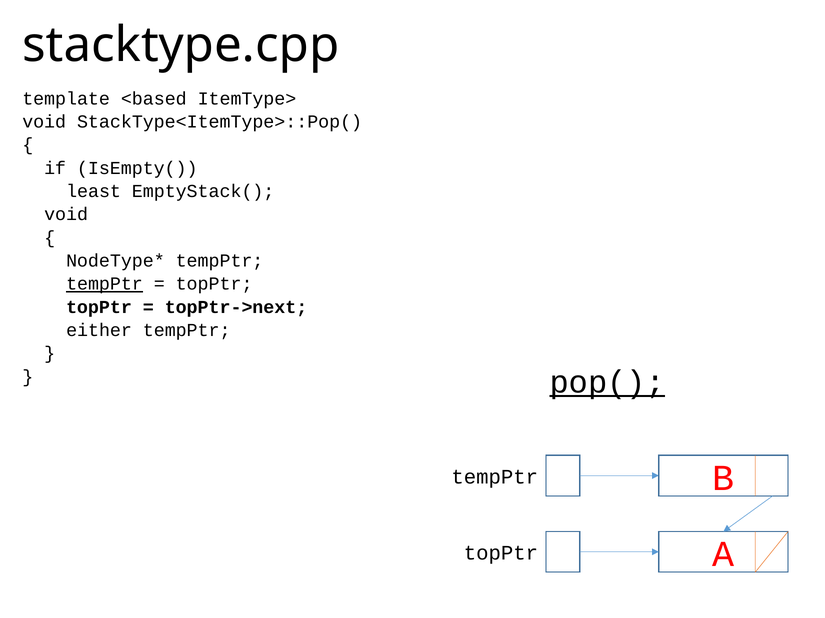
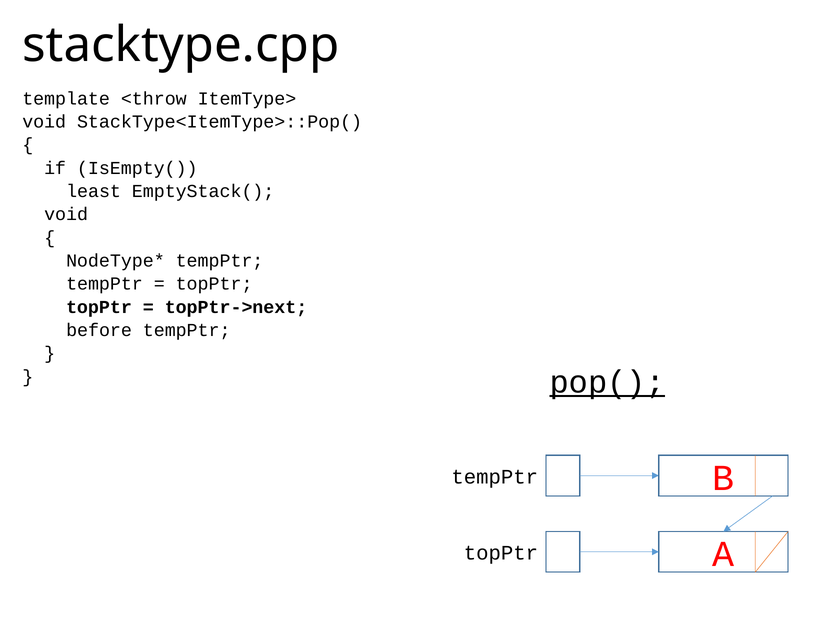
<based: <based -> <throw (154, 99)
tempPtr underline: present -> none (104, 284)
either: either -> before (99, 331)
